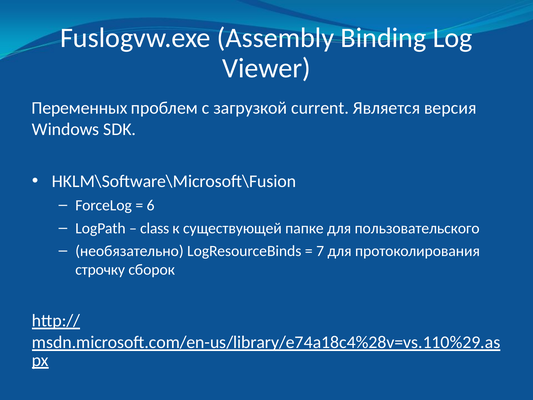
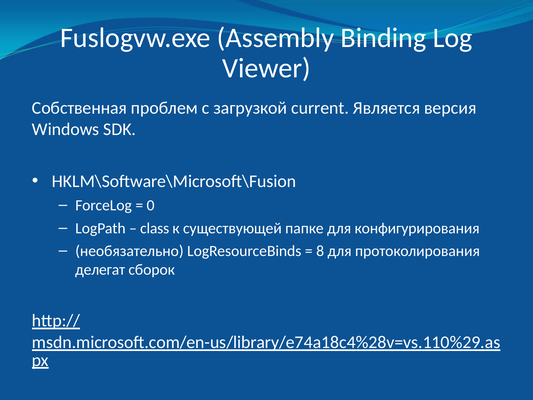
Переменных: Переменных -> Собственная (80, 108)
6: 6 -> 0 (151, 205)
пользовательского: пользовательского -> конфигурирования (417, 228)
7: 7 -> 8 (320, 251)
строчку: строчку -> делегат (100, 270)
